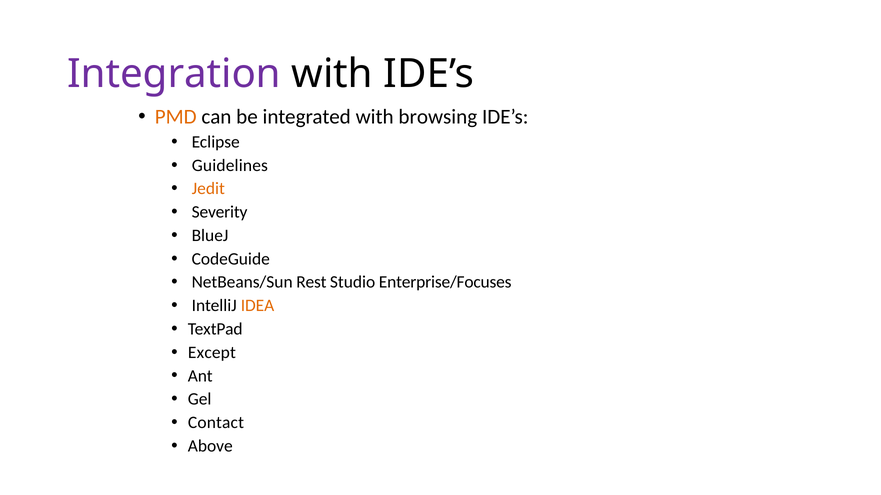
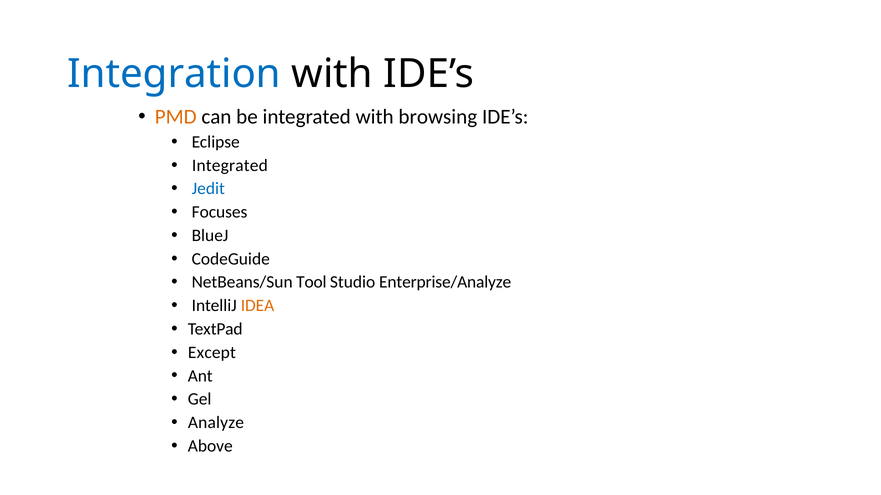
Integration colour: purple -> blue (174, 74)
Guidelines: Guidelines -> Integrated (230, 165)
Jedit colour: orange -> blue (208, 189)
Severity: Severity -> Focuses (220, 212)
Rest: Rest -> Tool (311, 283)
Enterprise/Focuses: Enterprise/Focuses -> Enterprise/Analyze (445, 283)
Contact: Contact -> Analyze (216, 423)
